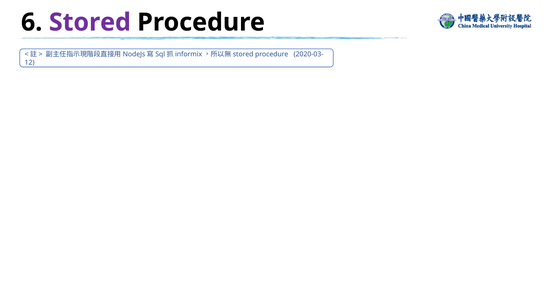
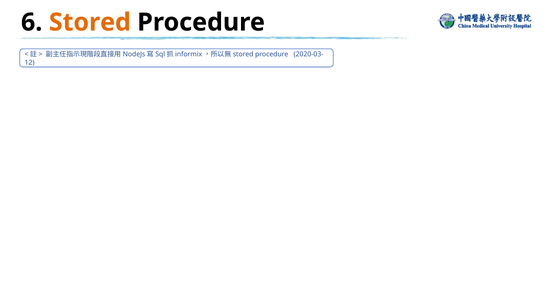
Stored colour: purple -> orange (90, 22)
